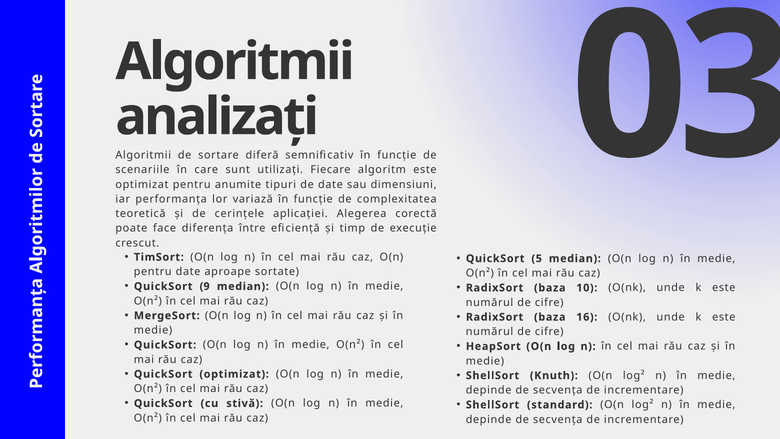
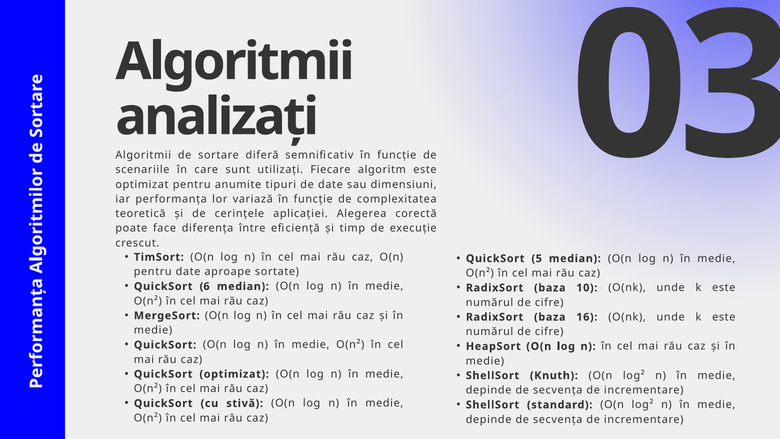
9: 9 -> 6 (205, 286)
